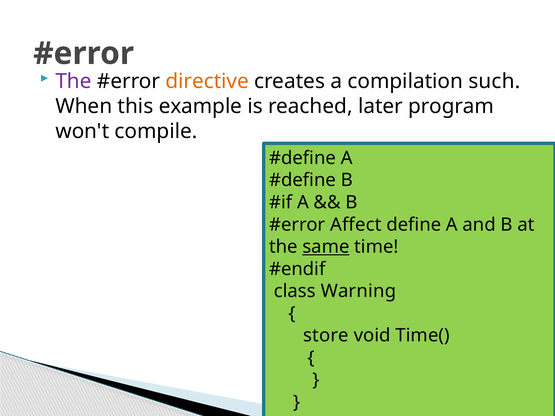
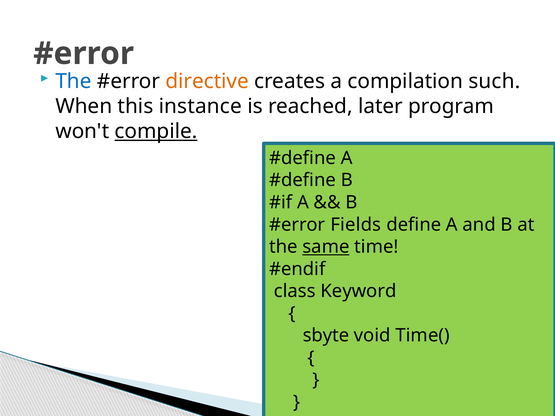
The colour: purple -> blue (74, 81)
example: example -> instance (200, 106)
compile underline: none -> present (156, 131)
Affect: Affect -> Fields (356, 225)
Warning: Warning -> Keyword (358, 291)
store: store -> sbyte (326, 336)
